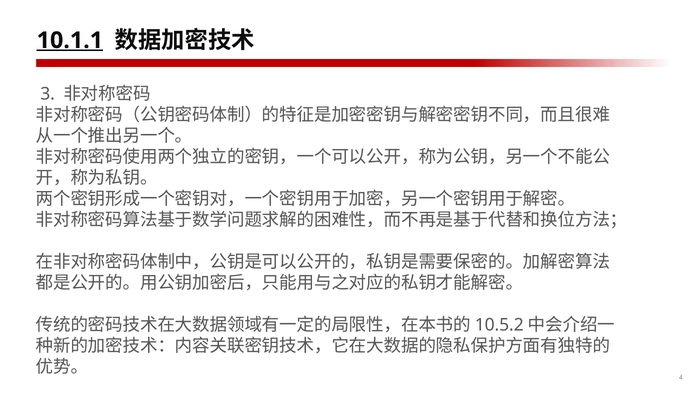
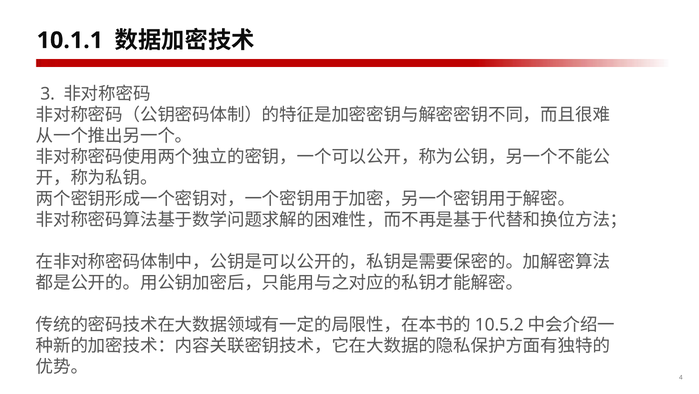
10.1.1 underline: present -> none (70, 40)
